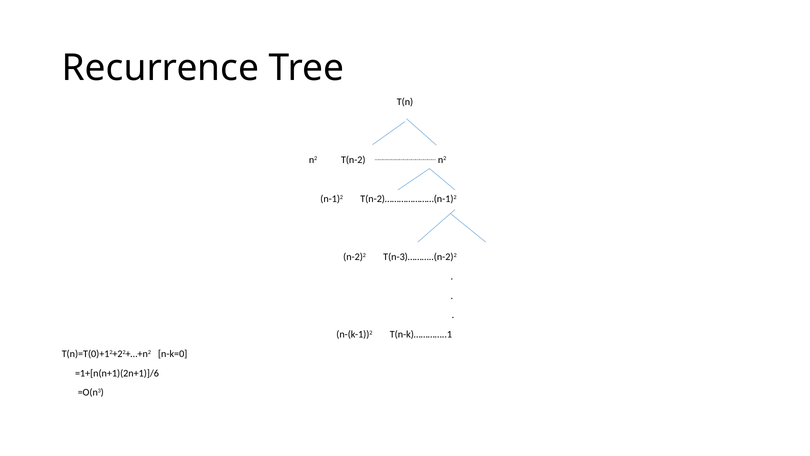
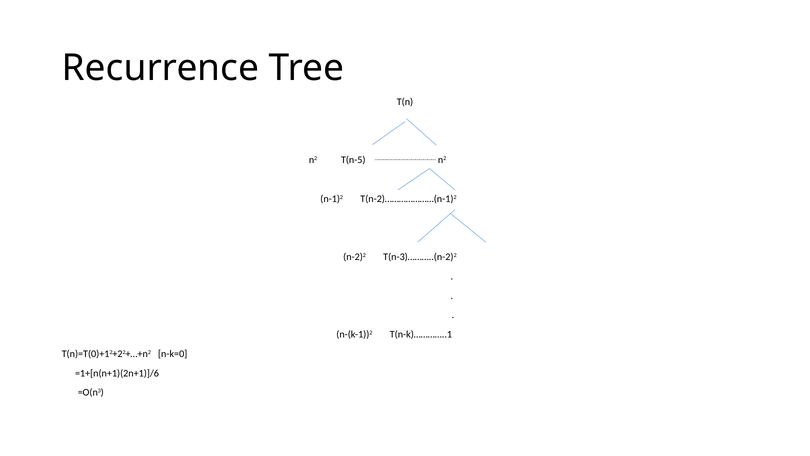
T(n-2: T(n-2 -> T(n-5 (353, 160)
